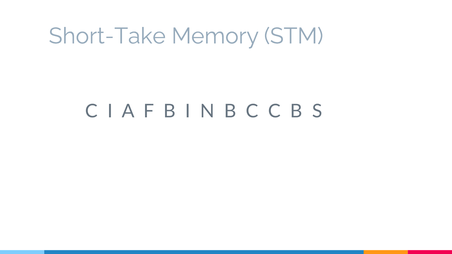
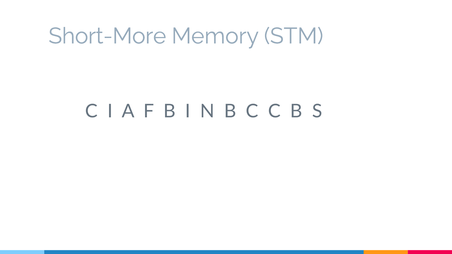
Short-Take: Short-Take -> Short-More (107, 36)
